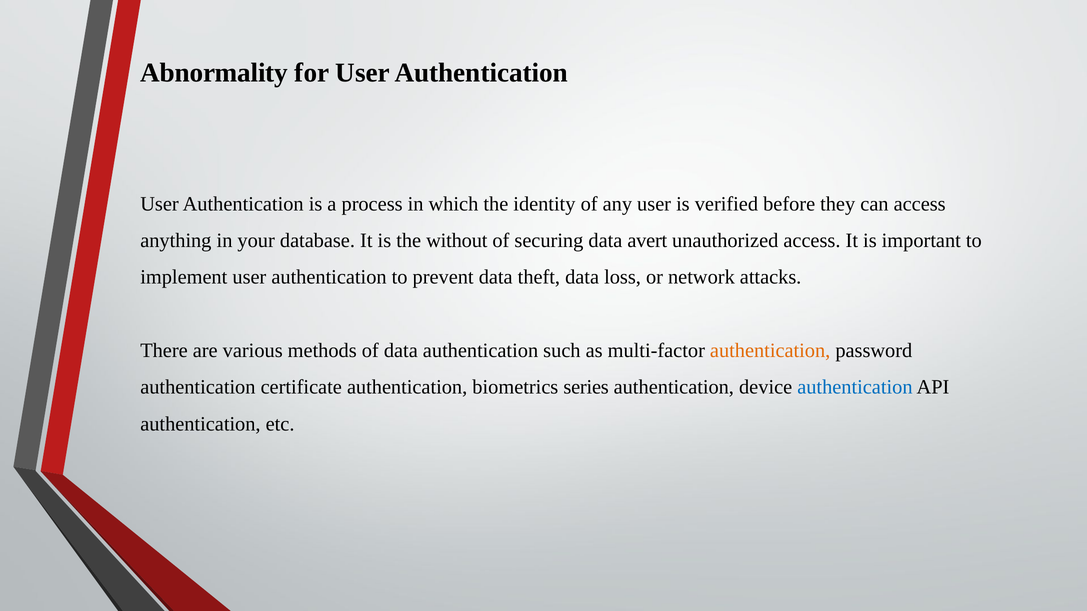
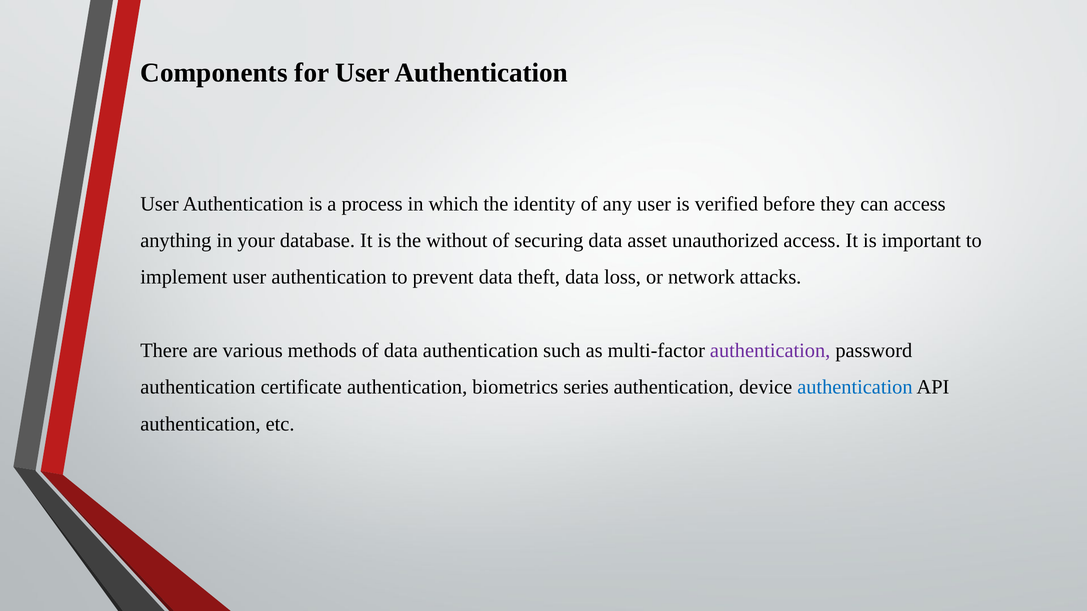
Abnormality: Abnormality -> Components (214, 73)
avert: avert -> asset (647, 241)
authentication colour: orange -> purple (770, 351)
